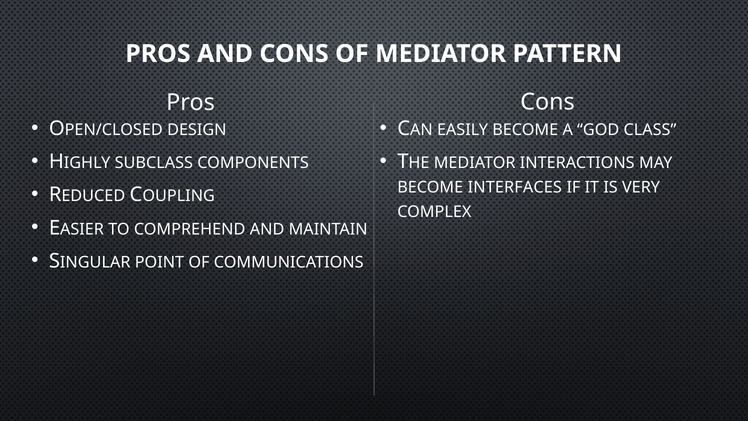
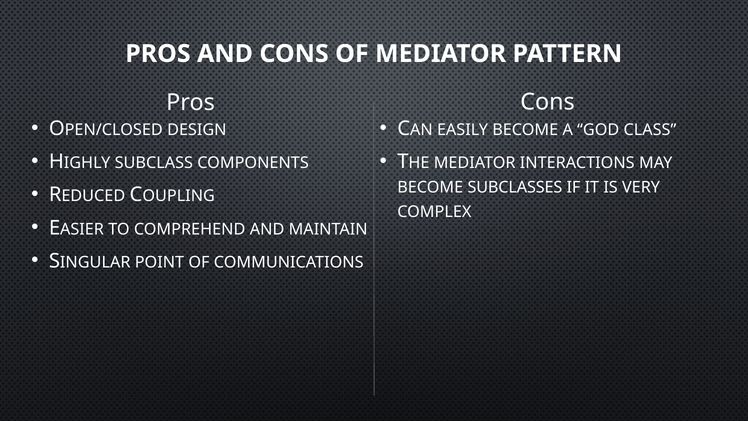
INTERFACES: INTERFACES -> SUBCLASSES (515, 187)
